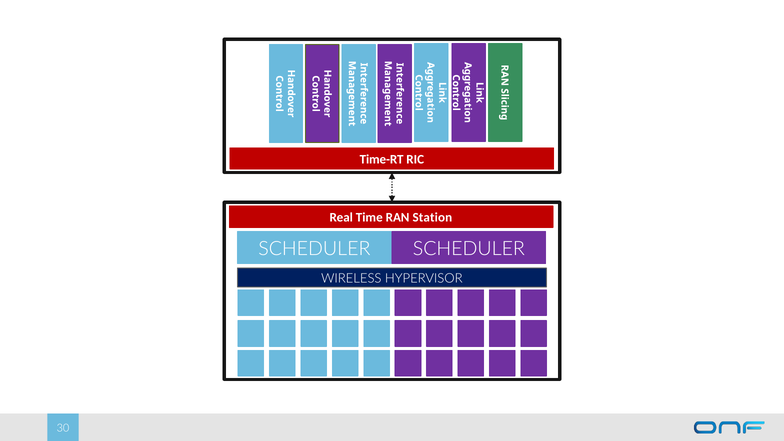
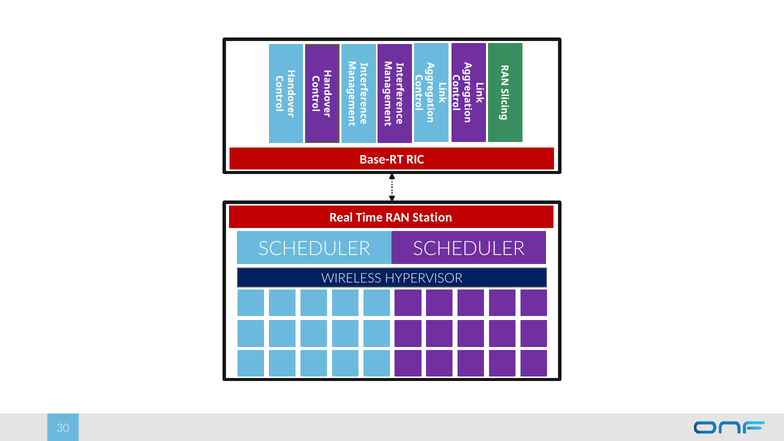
Time-RT: Time-RT -> Base-RT (382, 159)
